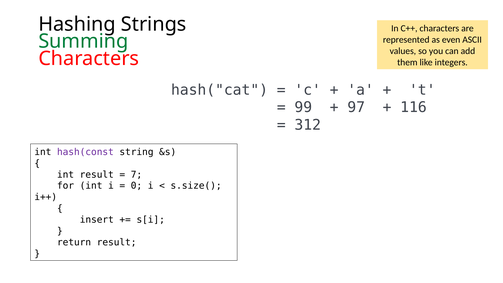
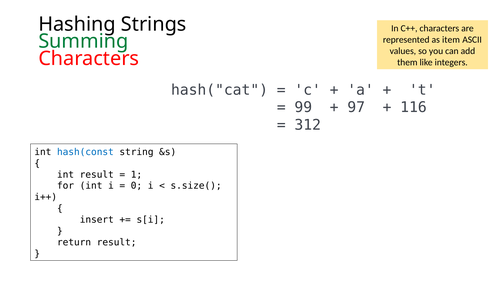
even: even -> item (451, 40)
hash(const colour: purple -> blue (85, 152)
7: 7 -> 1 (136, 175)
